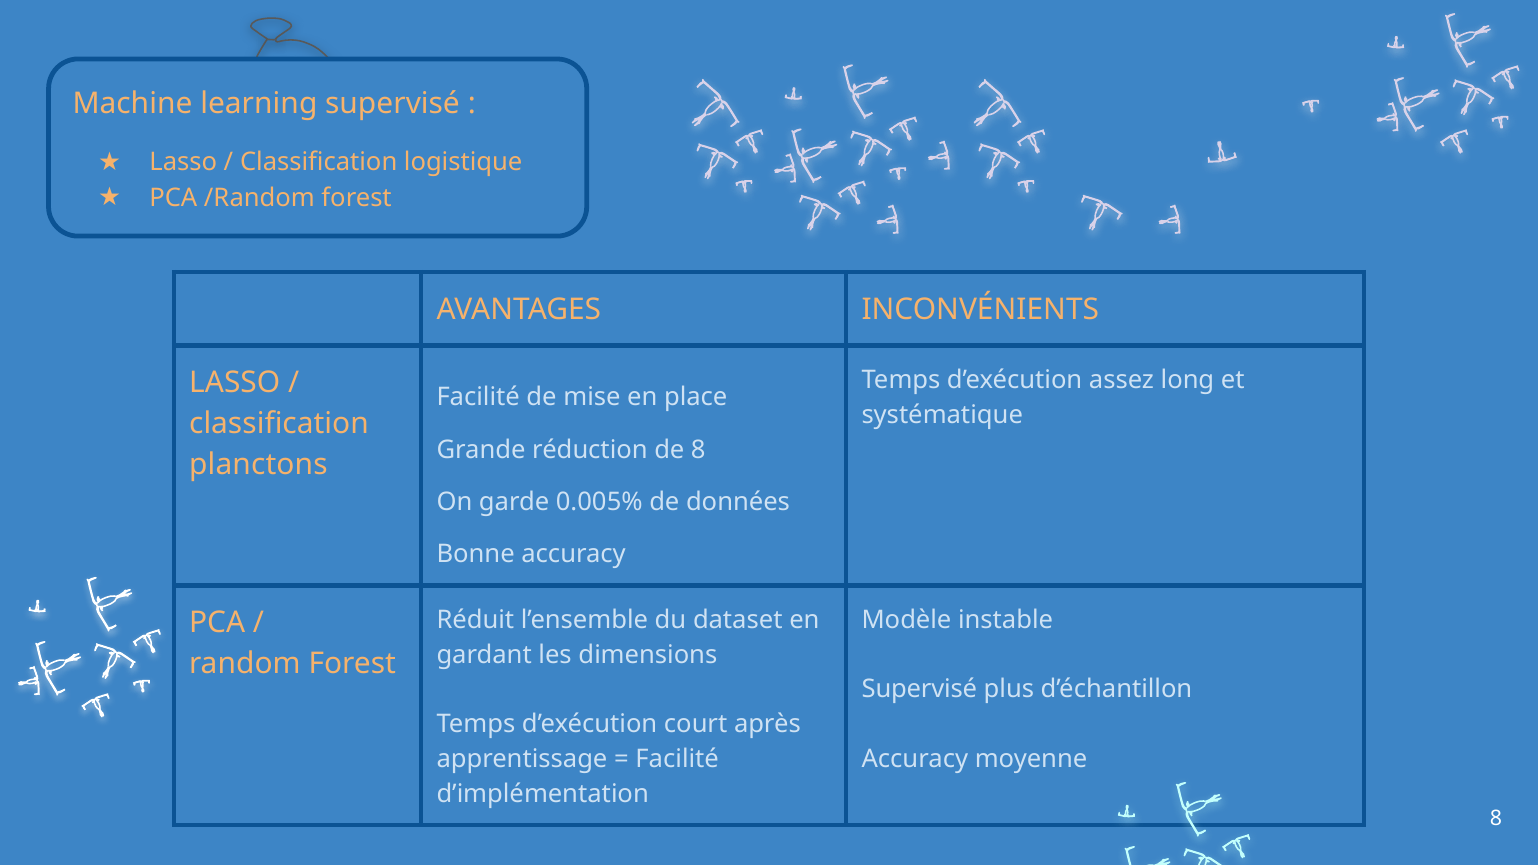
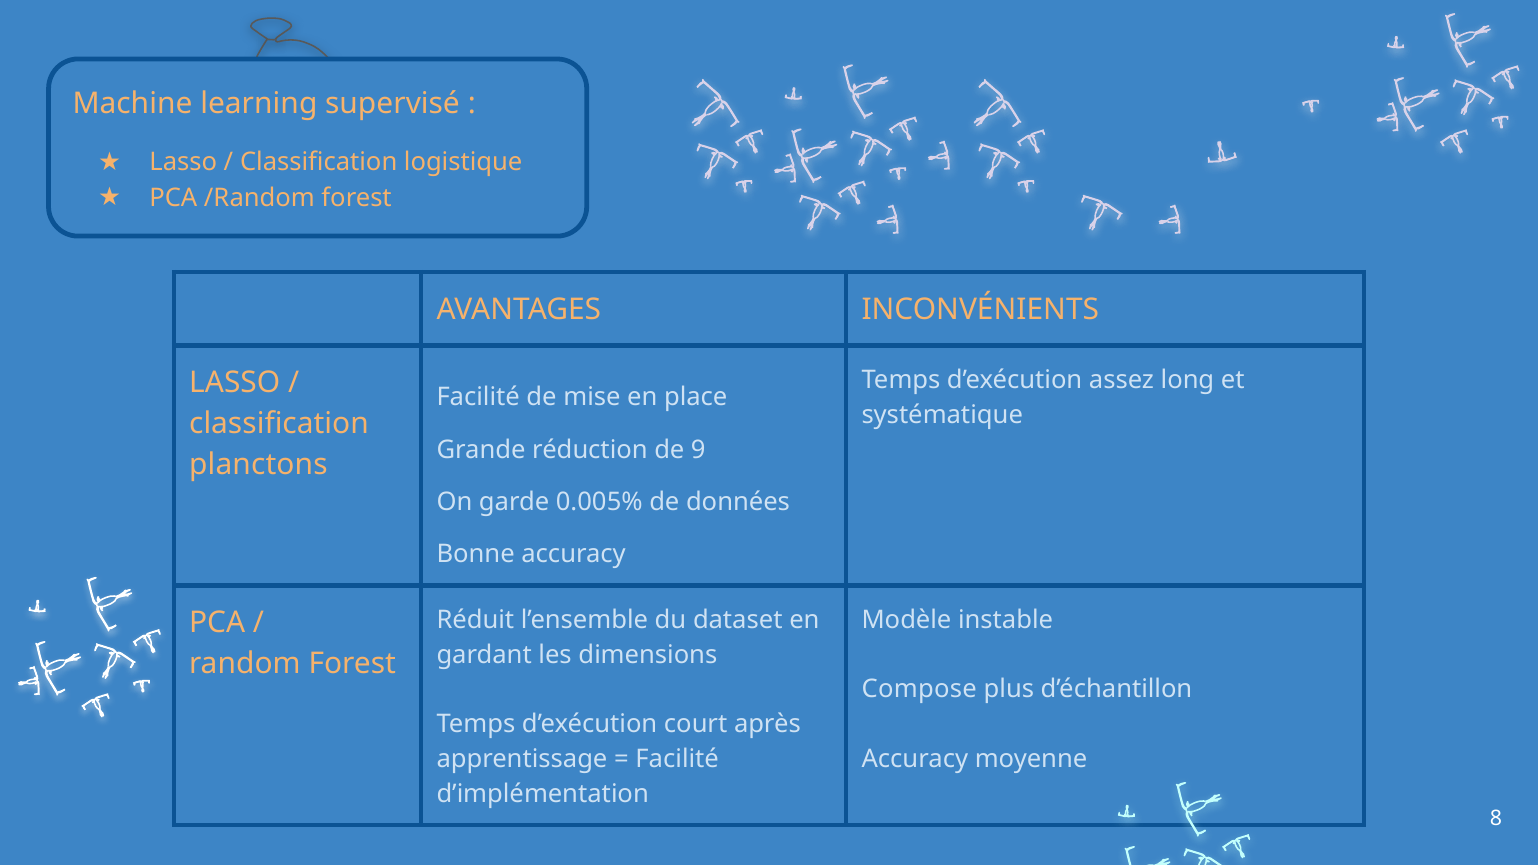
de 8: 8 -> 9 (698, 450)
Supervisé: Supervisé -> Compose (919, 690)
